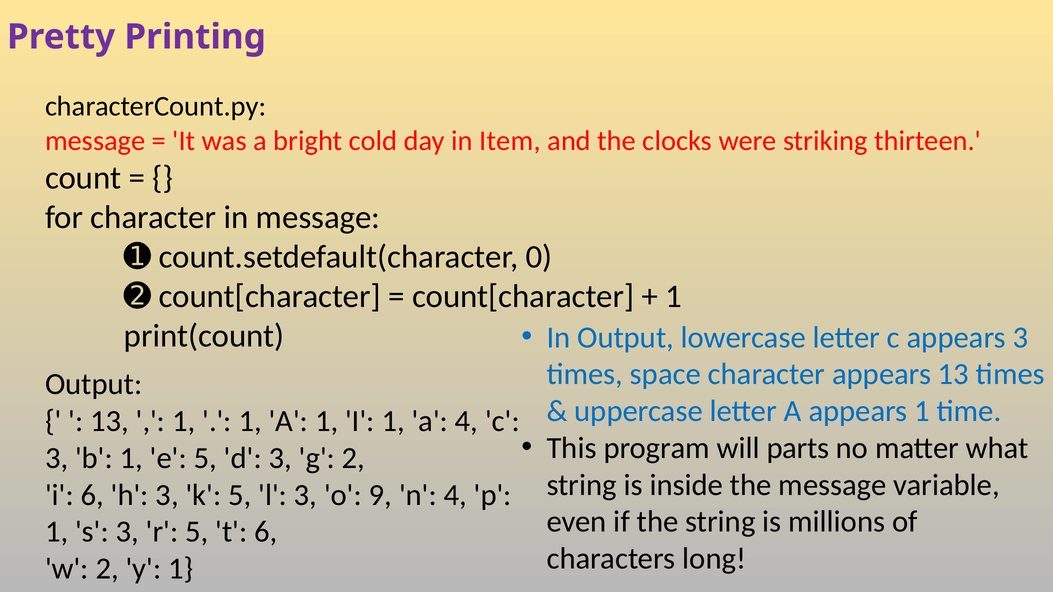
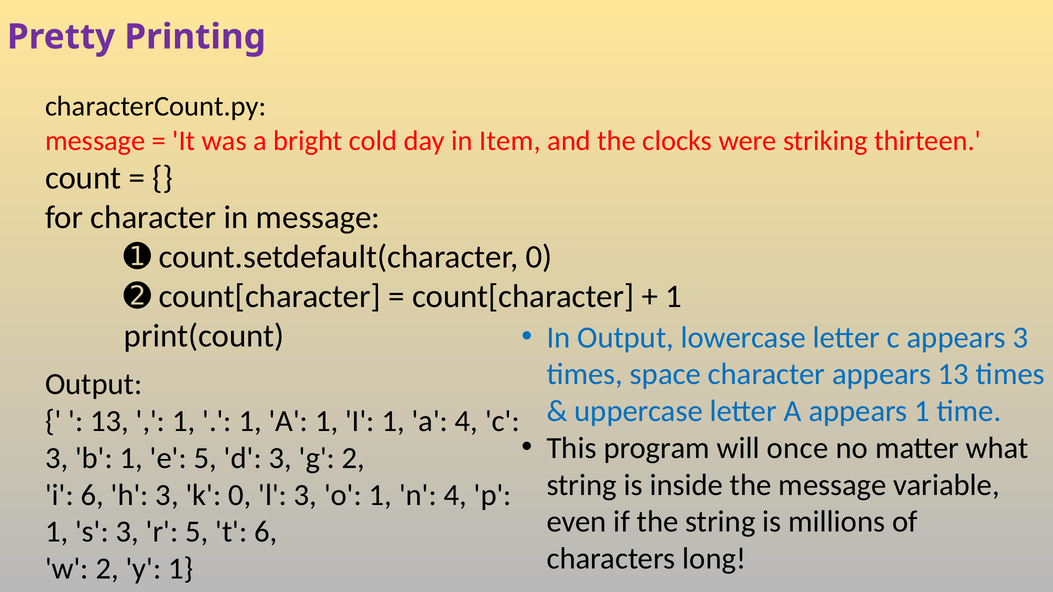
parts: parts -> once (798, 448)
k 5: 5 -> 0 (240, 495)
o 9: 9 -> 1 (381, 495)
